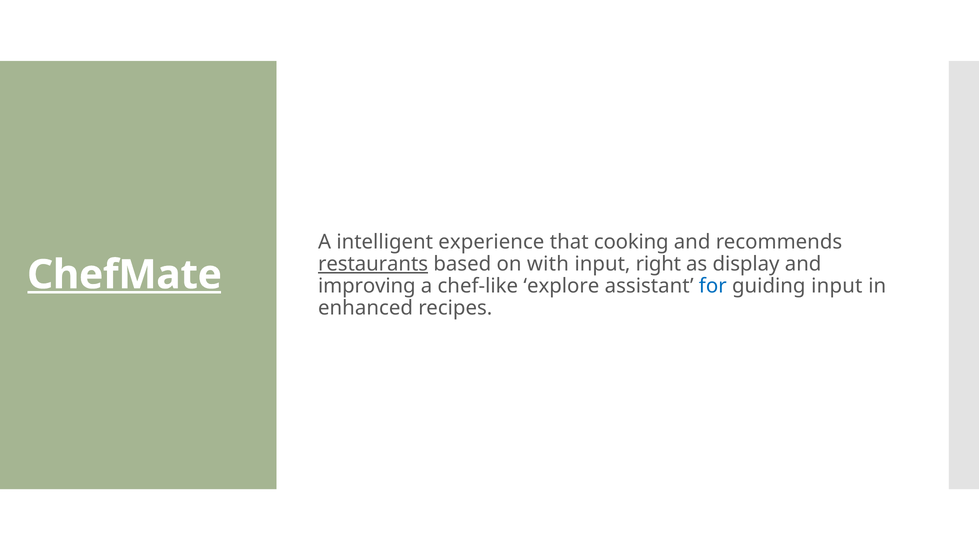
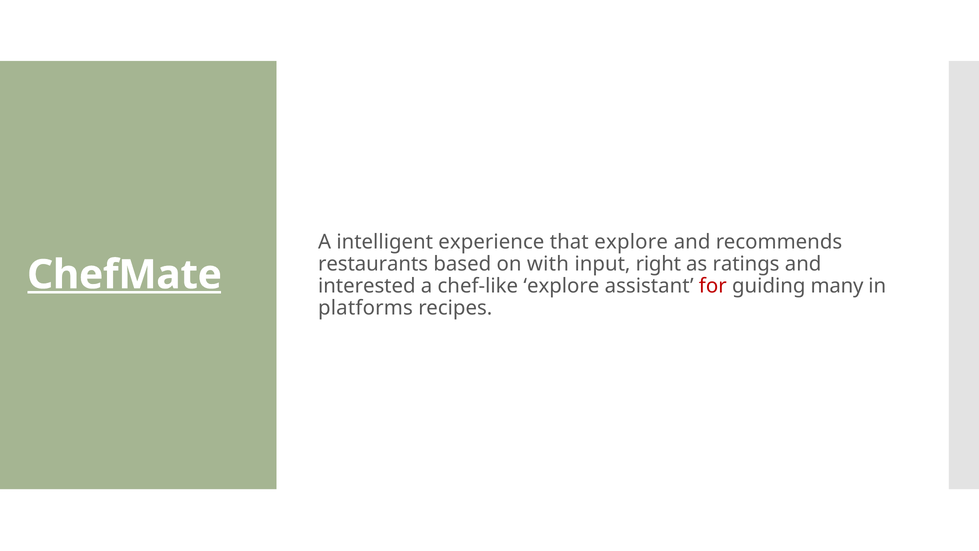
that cooking: cooking -> explore (631, 242)
restaurants underline: present -> none (373, 264)
display: display -> ratings (746, 264)
improving: improving -> interested (367, 286)
for colour: blue -> red (713, 286)
guiding input: input -> many (837, 286)
enhanced: enhanced -> platforms (365, 308)
